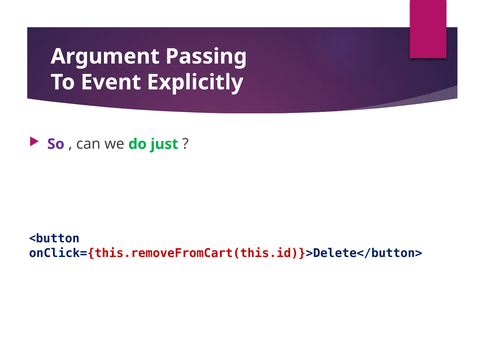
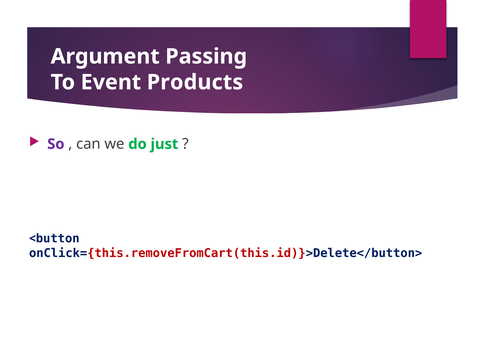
Explicitly: Explicitly -> Products (195, 82)
